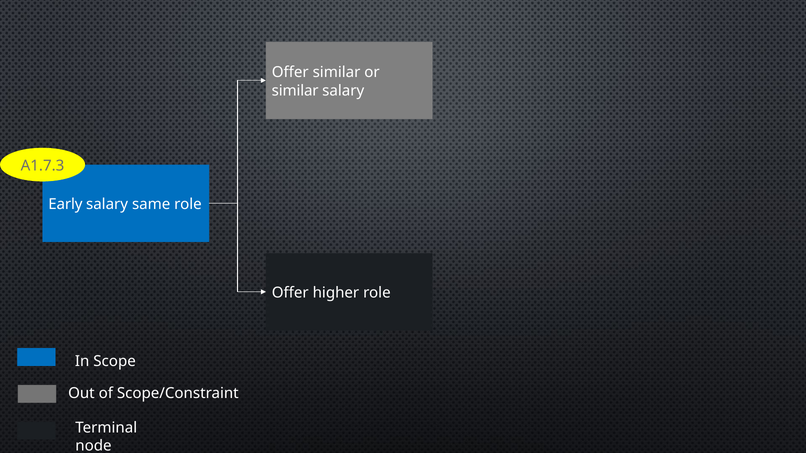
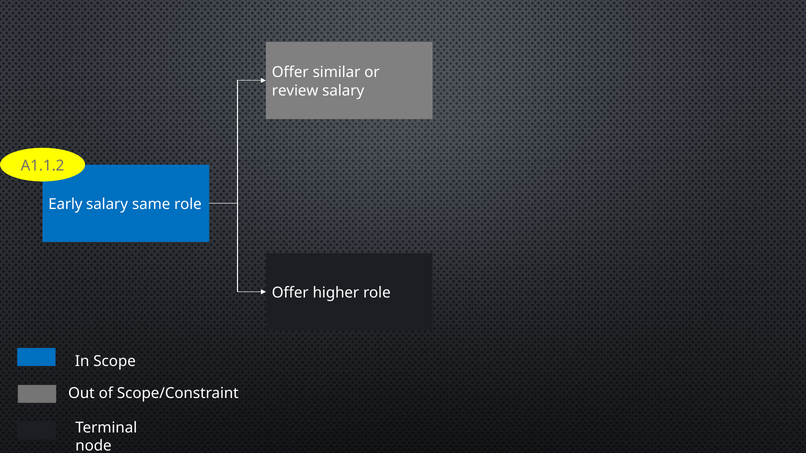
similar: similar -> review (295, 91)
A1.7.3: A1.7.3 -> A1.1.2 (43, 166)
